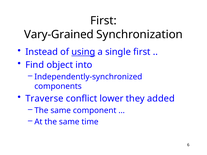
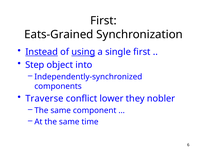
Vary-Grained: Vary-Grained -> Eats-Grained (59, 34)
Instead underline: none -> present (42, 52)
Find: Find -> Step (35, 65)
added: added -> nobler (161, 99)
